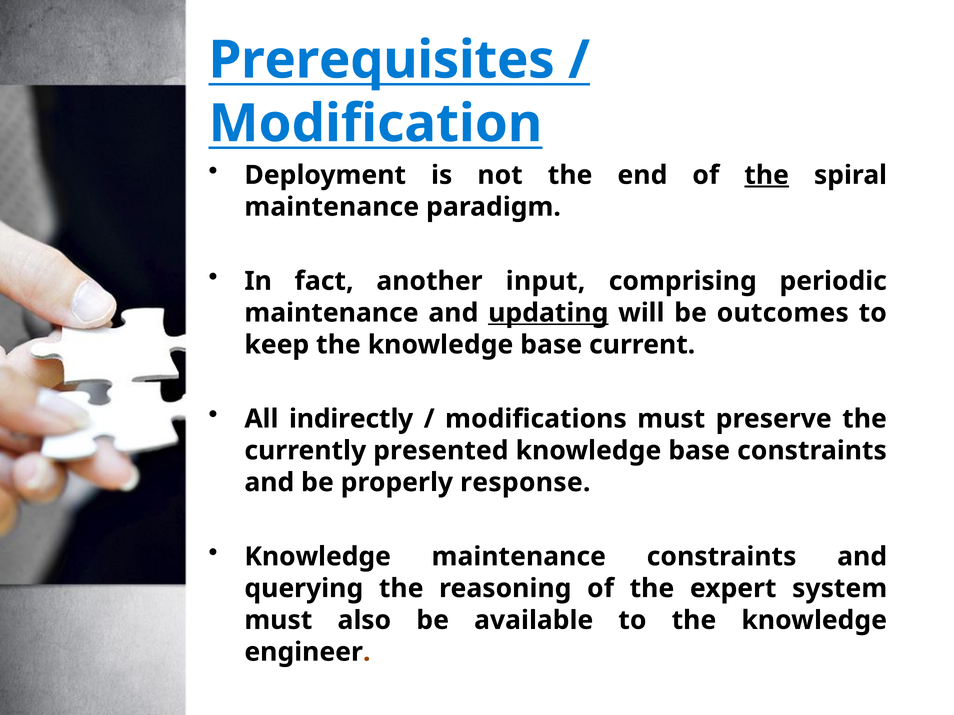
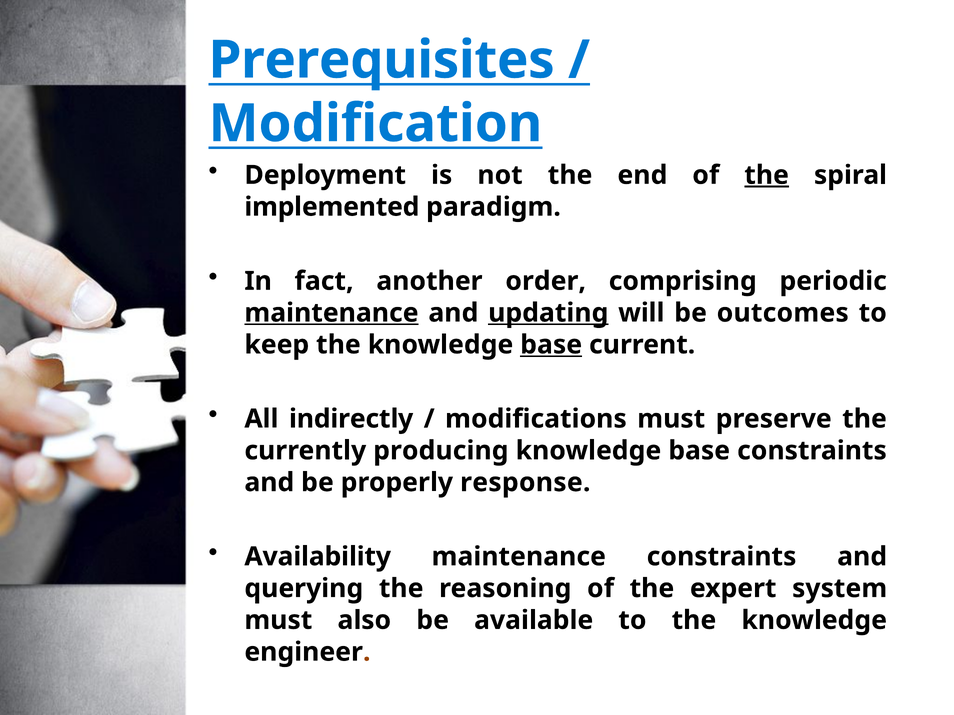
maintenance: maintenance -> implemented (332, 207)
input: input -> order (546, 281)
maintenance underline: none -> present (331, 313)
base underline: none -> present (551, 345)
presented: presented -> producing (441, 451)
Knowledge: Knowledge -> Availability (318, 557)
